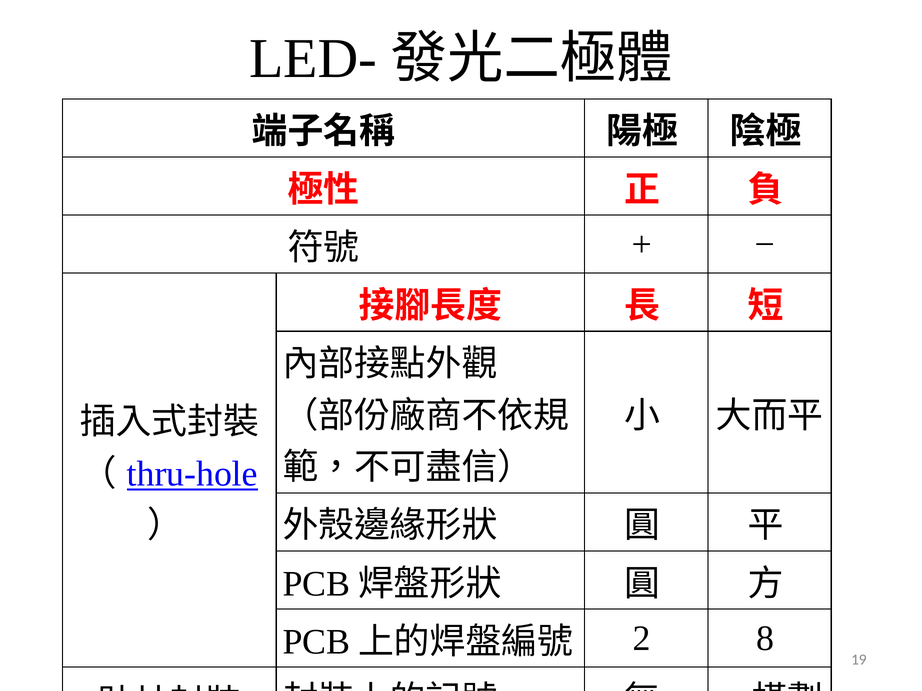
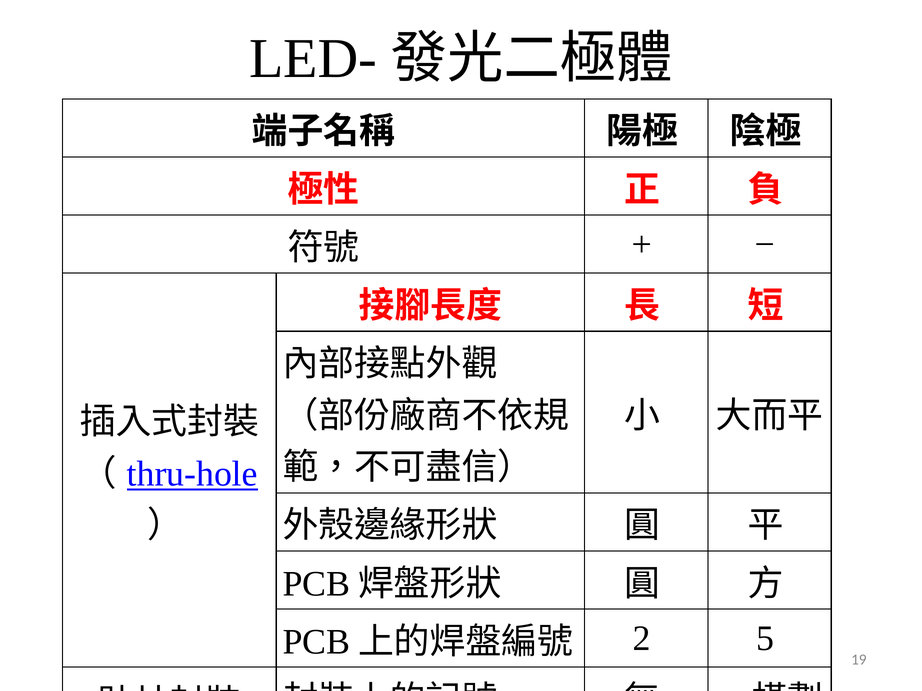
8: 8 -> 5 (765, 639)
